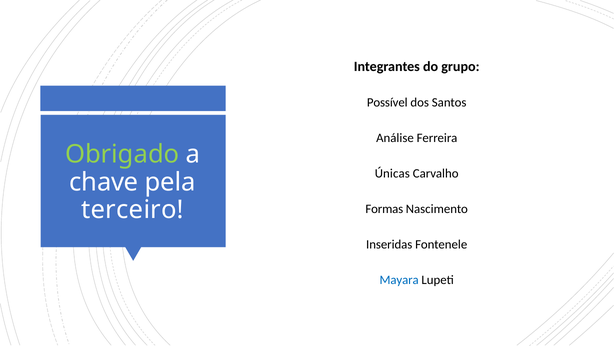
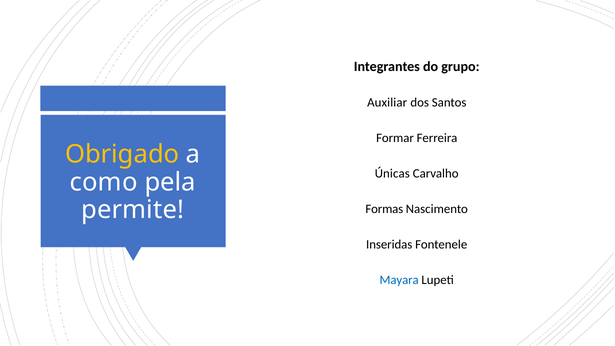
Possível: Possível -> Auxiliar (387, 103)
Análise: Análise -> Formar (395, 138)
Obrigado colour: light green -> yellow (122, 155)
chave: chave -> como (104, 182)
terceiro: terceiro -> permite (133, 210)
